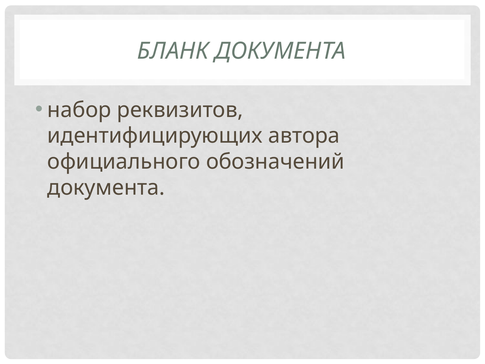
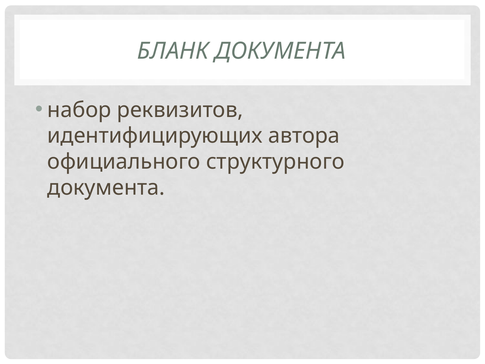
обозначений: обозначений -> структурного (275, 162)
